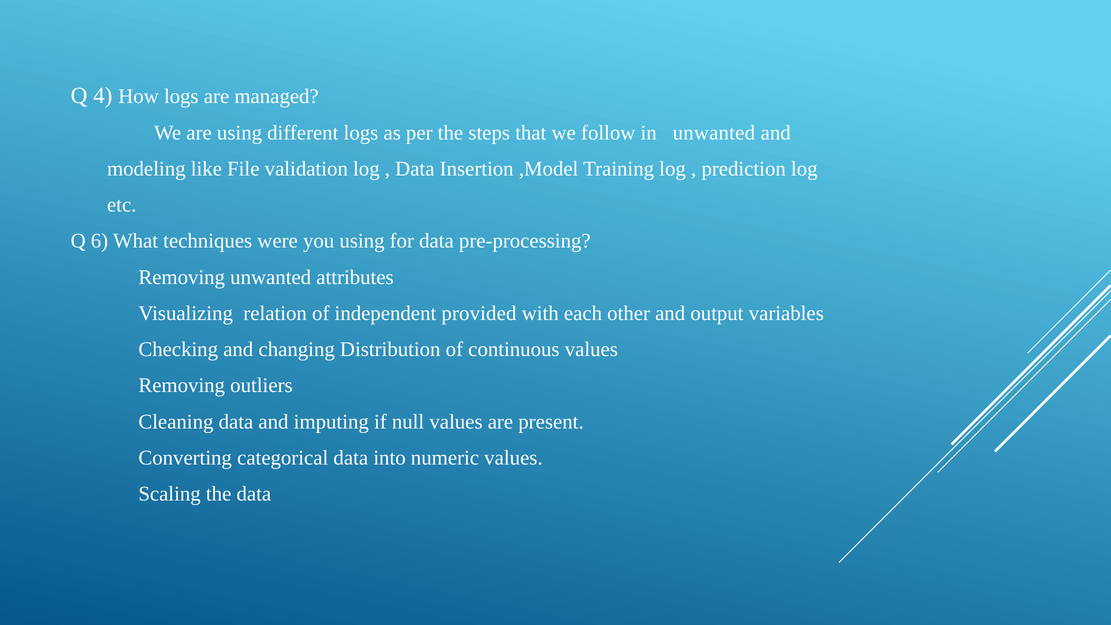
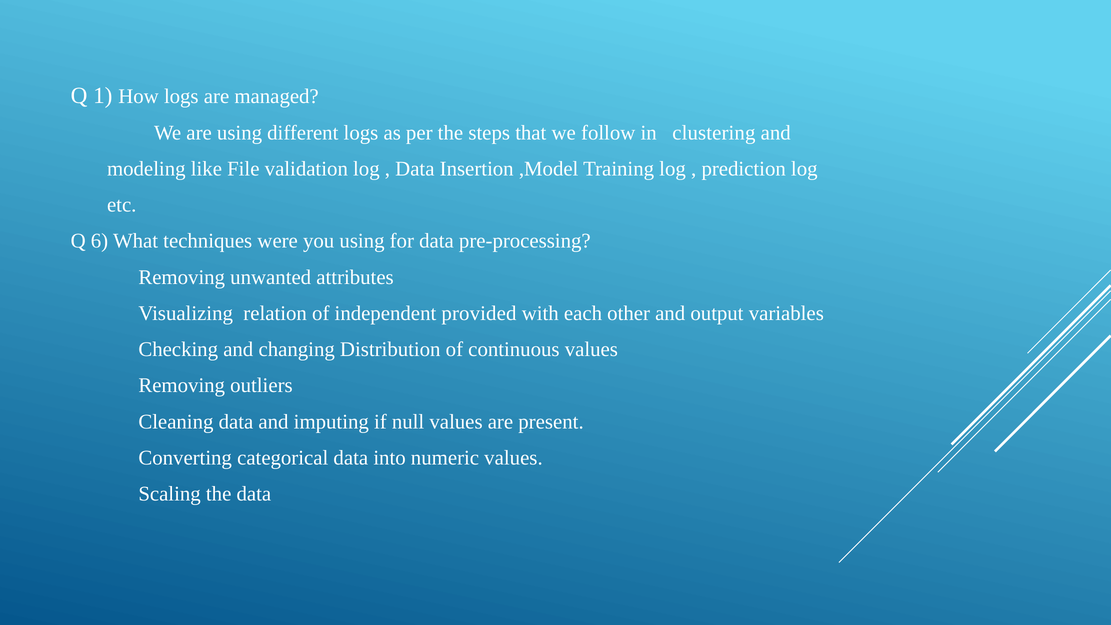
4: 4 -> 1 (103, 95)
in unwanted: unwanted -> clustering (714, 133)
